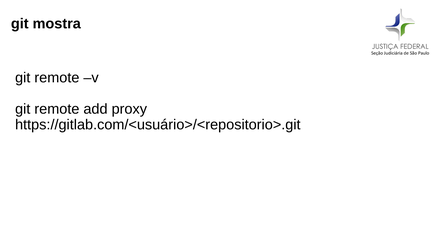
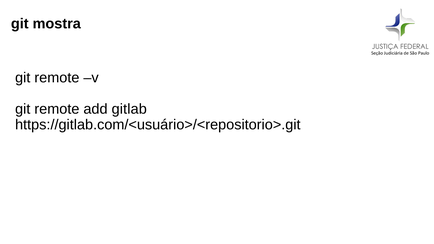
proxy: proxy -> gitlab (129, 109)
